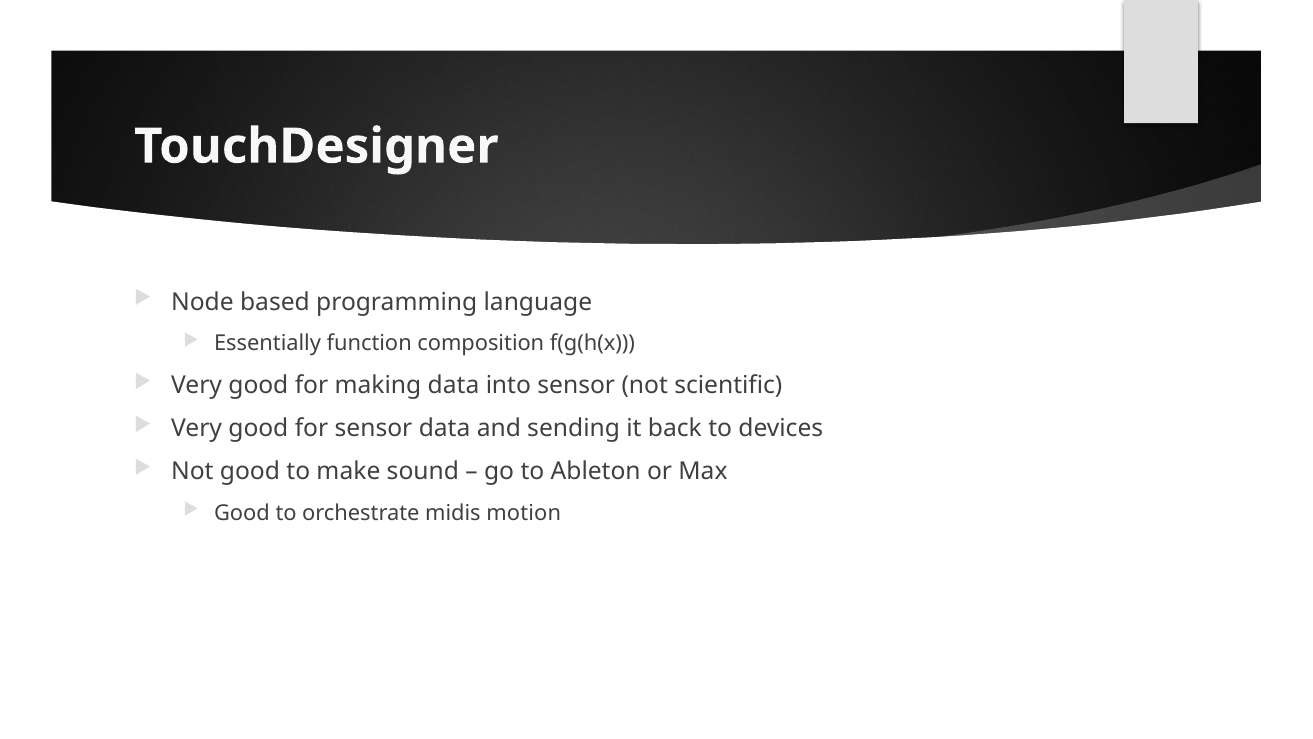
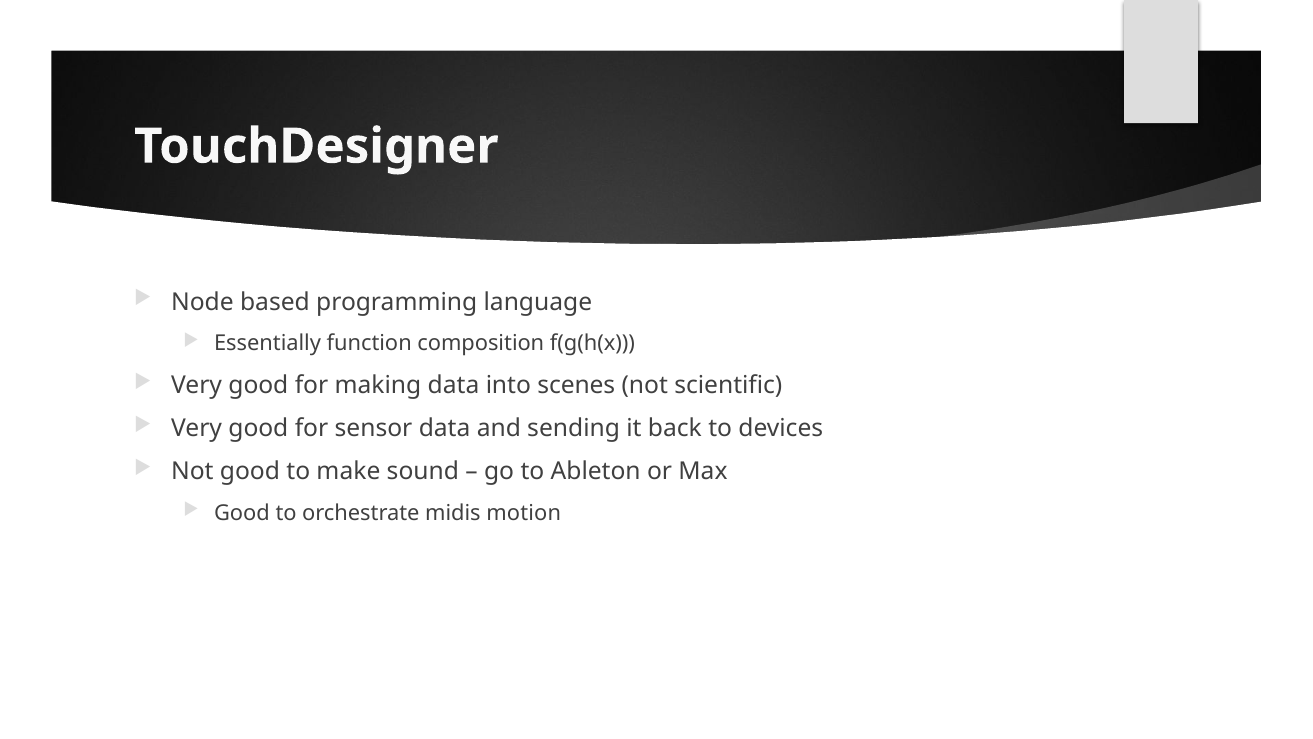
into sensor: sensor -> scenes (576, 385)
